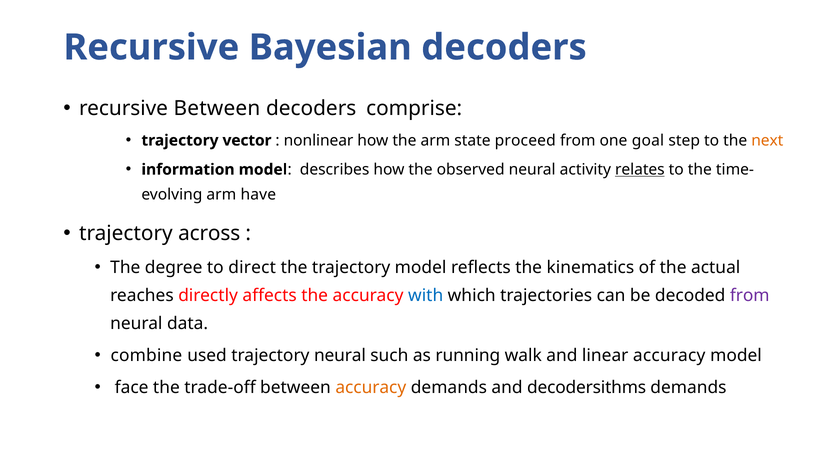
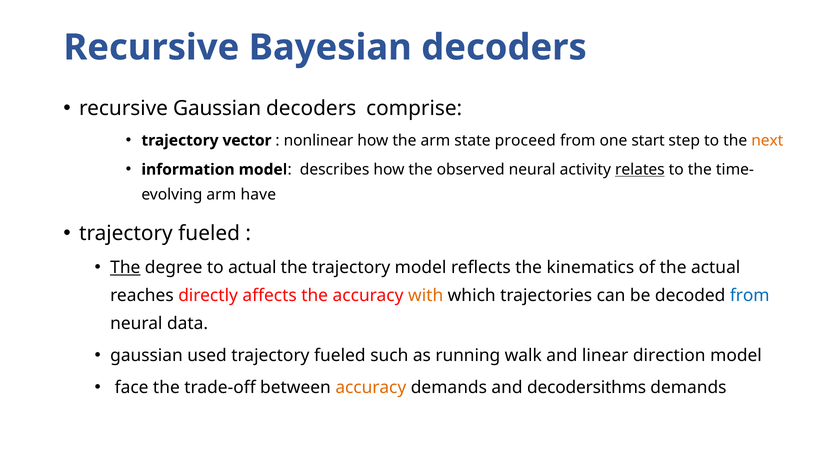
recursive Between: Between -> Gaussian (217, 109)
goal: goal -> start (648, 140)
across: across -> fueled (209, 234)
The underline: none -> present (125, 267)
to direct: direct -> actual (252, 267)
with colour: blue -> orange (426, 295)
from colour: purple -> blue (750, 295)
combine: combine -> gaussian (146, 355)
used trajectory neural: neural -> fueled (340, 355)
linear accuracy: accuracy -> direction (669, 355)
